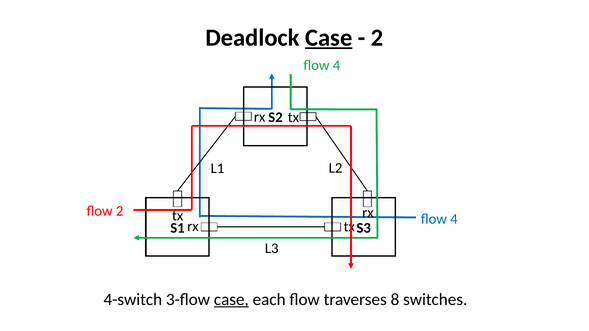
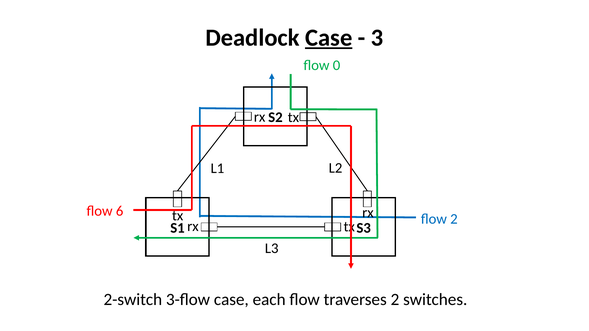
2: 2 -> 3 (377, 38)
4: 4 -> 0 (337, 65)
flow 2: 2 -> 6 (120, 211)
4: 4 -> 2 (454, 219)
4-switch: 4-switch -> 2-switch (133, 300)
case underline: present -> none (231, 300)
traverses 8: 8 -> 2 (395, 300)
